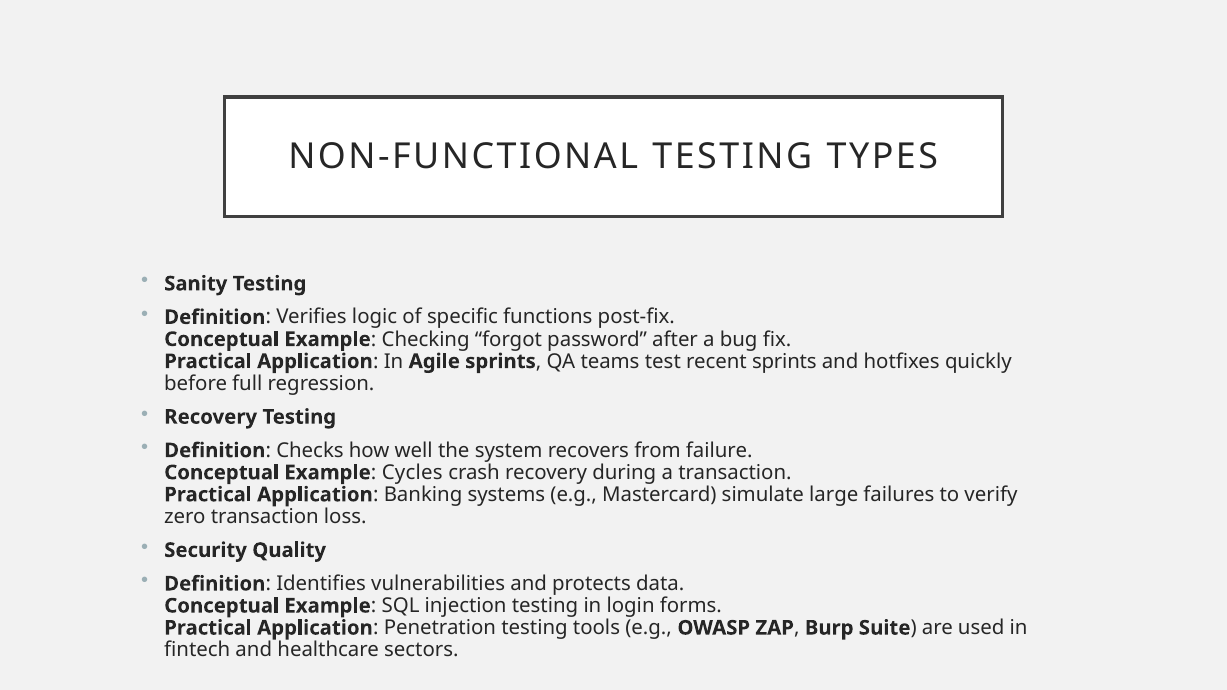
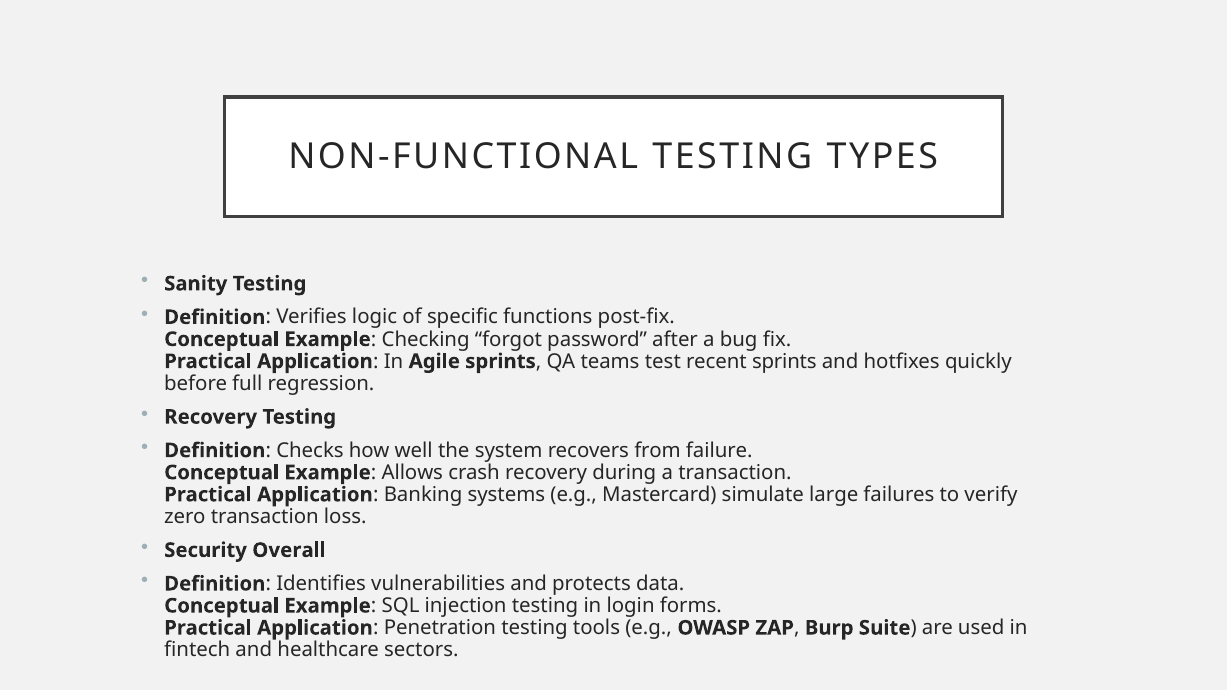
Cycles: Cycles -> Allows (412, 473)
Quality: Quality -> Overall (289, 550)
